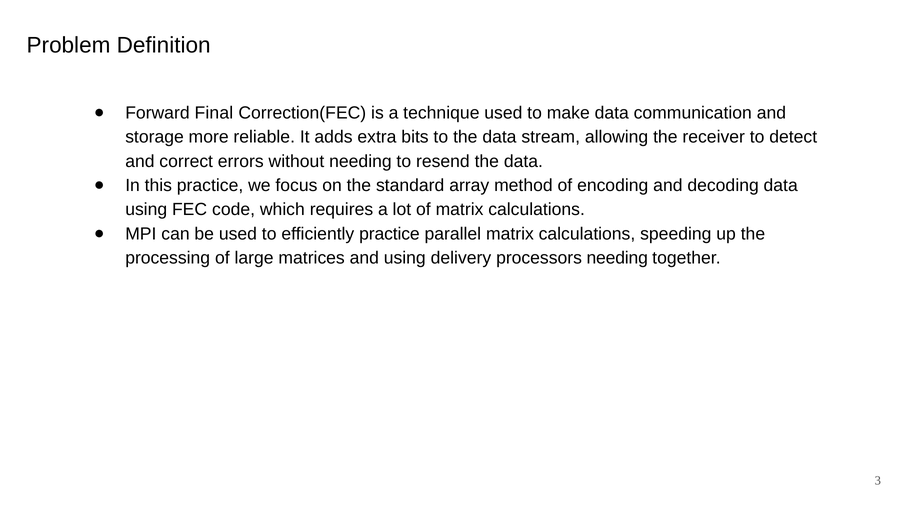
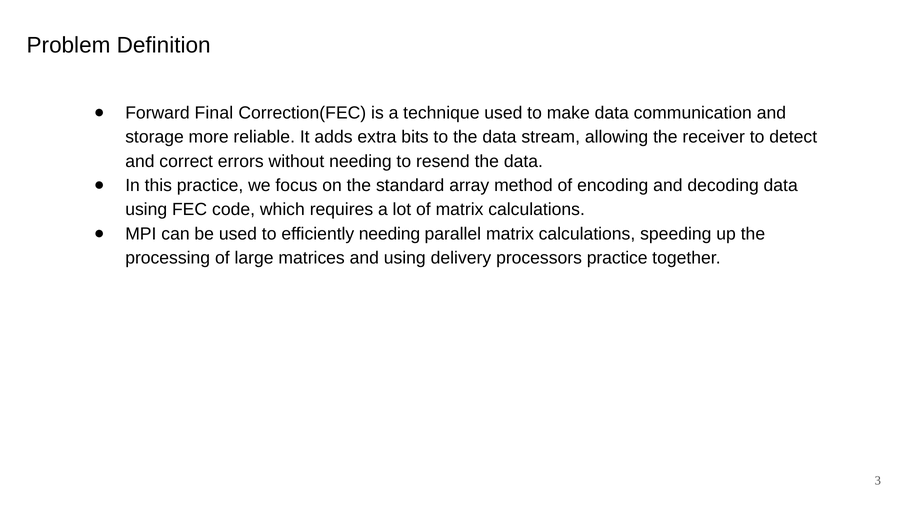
efficiently practice: practice -> needing (389, 234)
processors needing: needing -> practice (617, 258)
